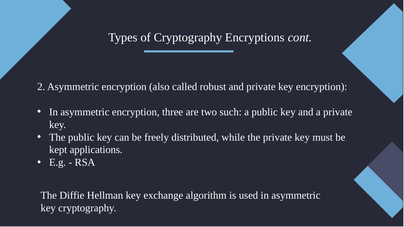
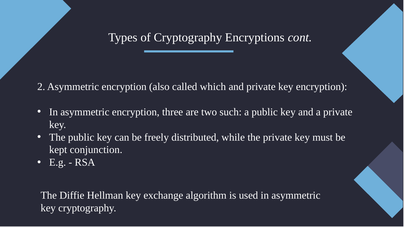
robust: robust -> which (213, 87)
applications: applications -> conjunction (96, 150)
